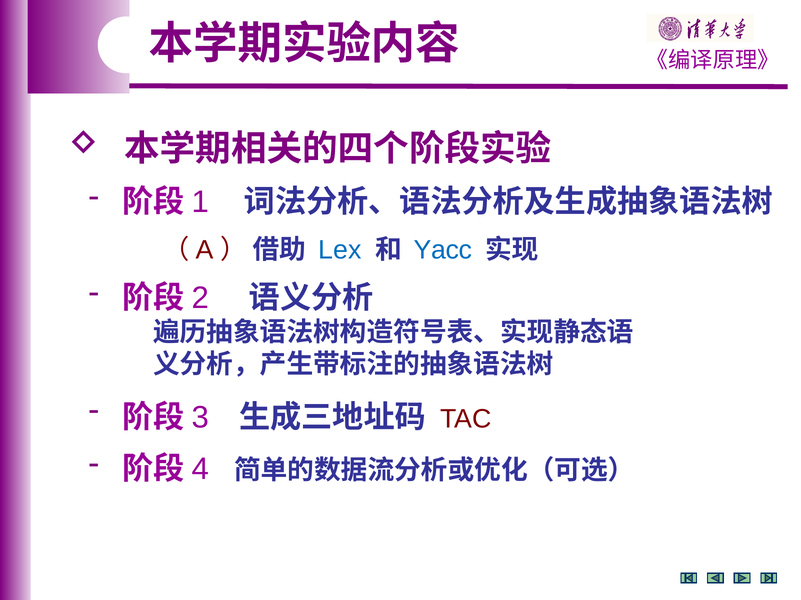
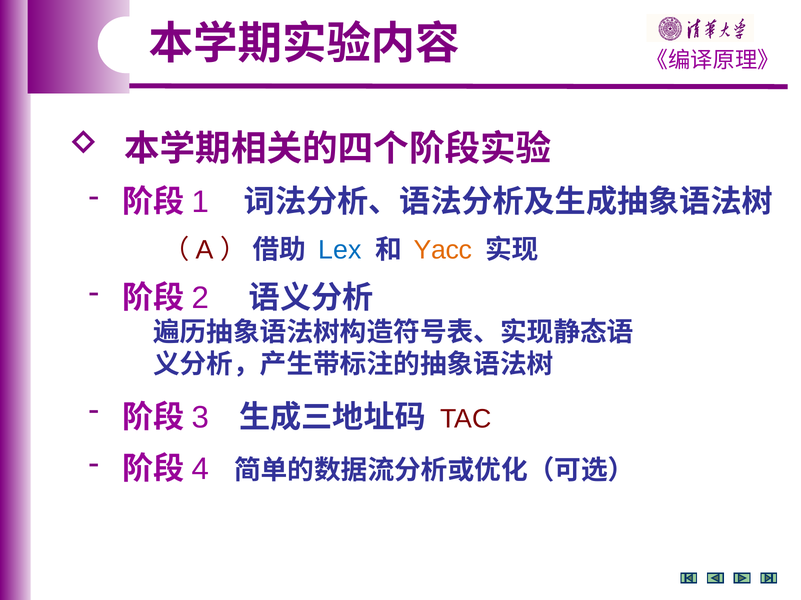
Yacc colour: blue -> orange (443, 250)
